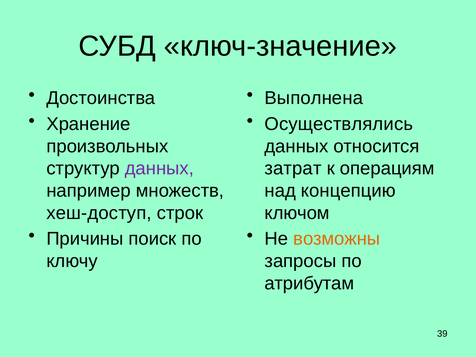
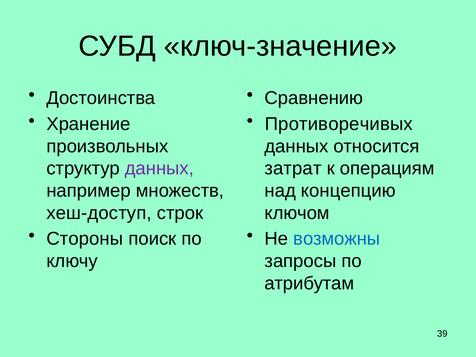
Выполнена: Выполнена -> Сравнению (314, 98)
Осуществлялись: Осуществлялись -> Противоречивых (339, 124)
Причины: Причины -> Стороны (85, 239)
возможны colour: orange -> blue (337, 239)
